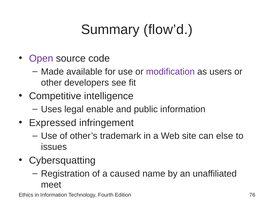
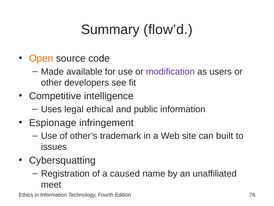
Open colour: purple -> orange (41, 58)
enable: enable -> ethical (100, 109)
Expressed: Expressed -> Espionage (53, 122)
else: else -> built (225, 136)
